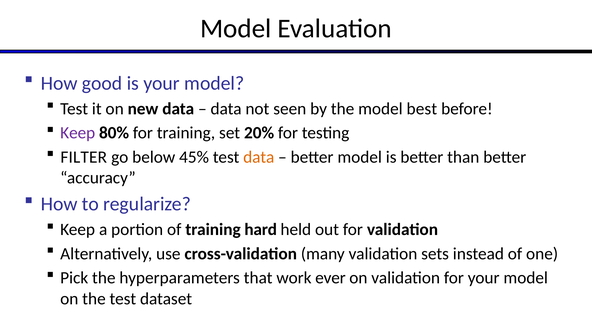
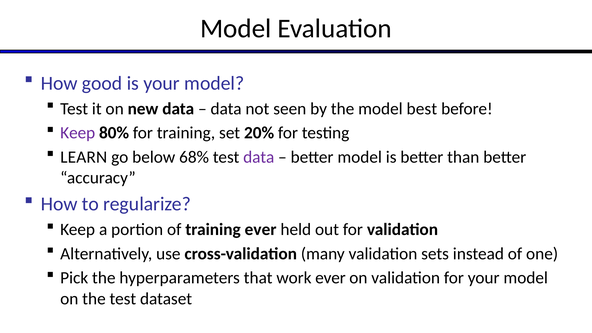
FILTER: FILTER -> LEARN (84, 157)
45%: 45% -> 68% (194, 157)
data colour: orange -> purple (259, 157)
training hard: hard -> ever (261, 230)
